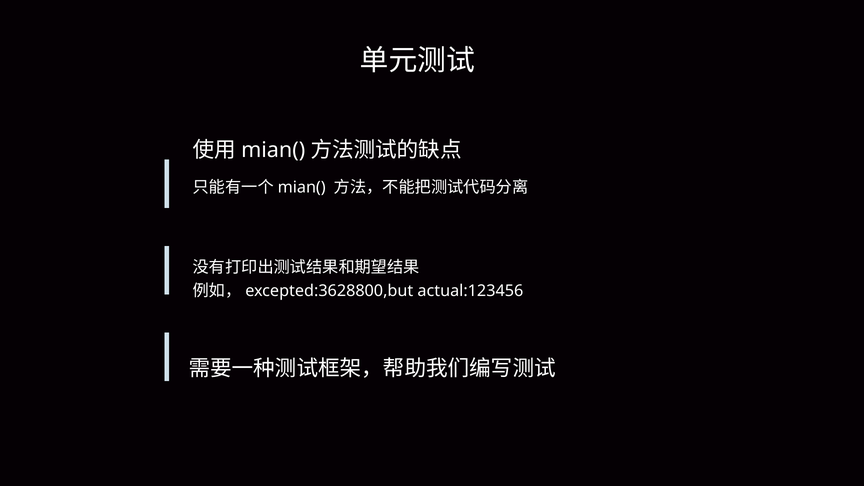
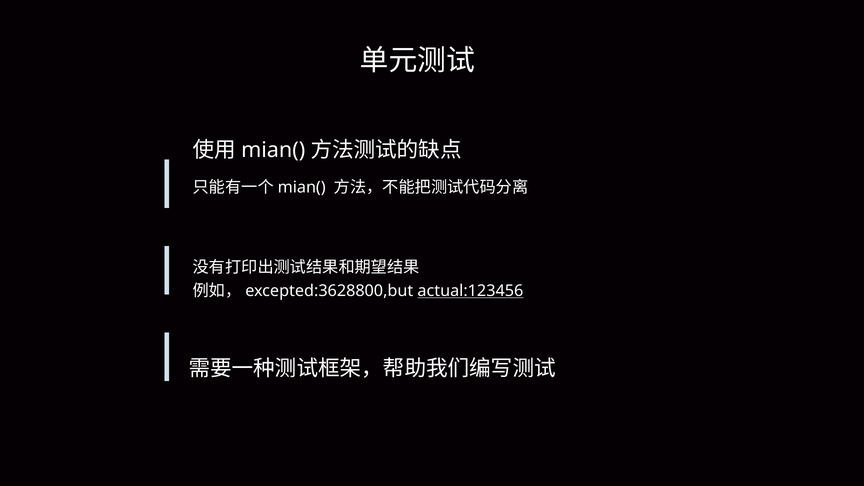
actual:123456 underline: none -> present (470, 291)
